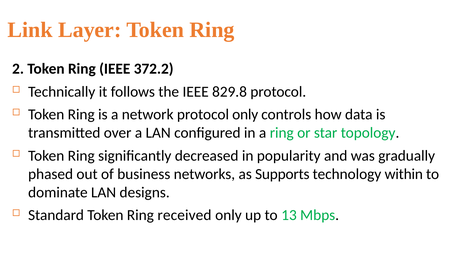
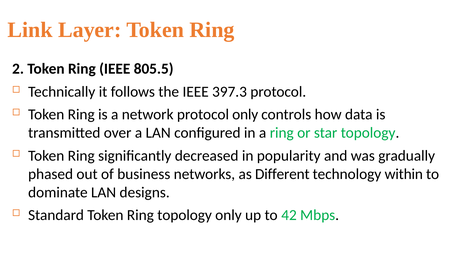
372.2: 372.2 -> 805.5 (154, 69)
829.8: 829.8 -> 397.3 (230, 92)
Supports: Supports -> Different (282, 174)
Ring received: received -> topology (185, 215)
13: 13 -> 42 (289, 215)
